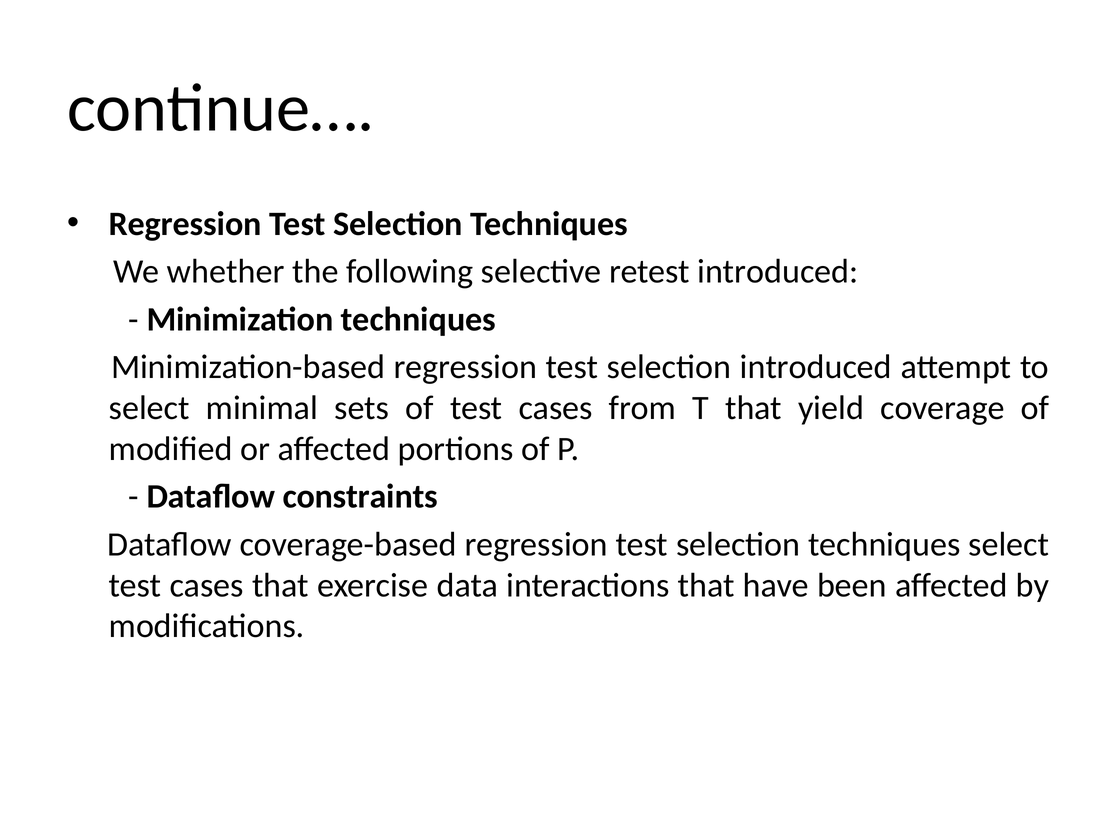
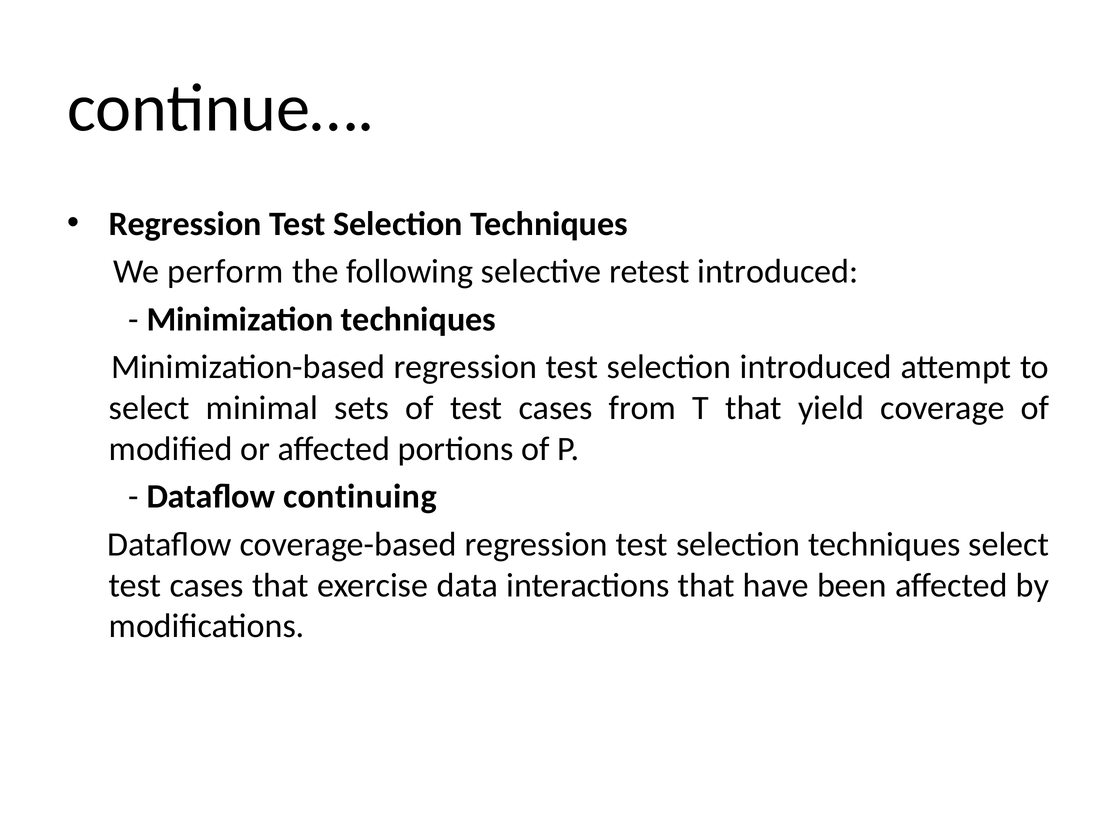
whether: whether -> perform (225, 272)
constraints: constraints -> continuing (360, 497)
